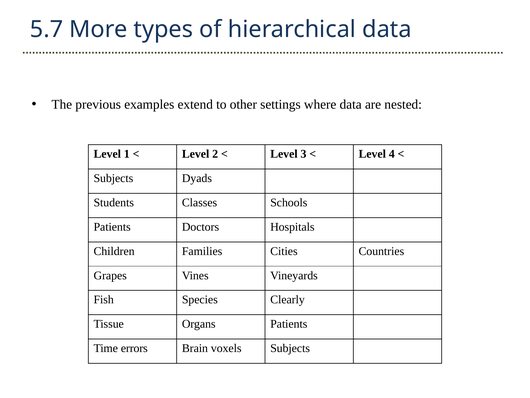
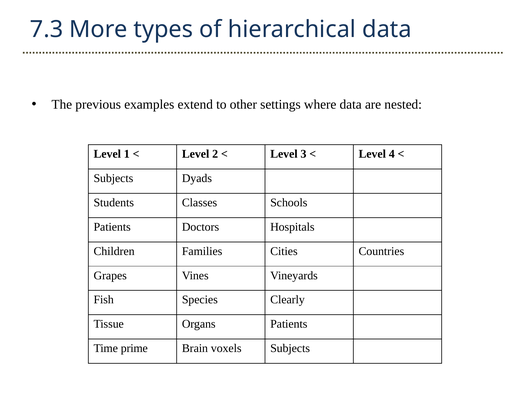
5.7: 5.7 -> 7.3 (47, 29)
errors: errors -> prime (134, 348)
